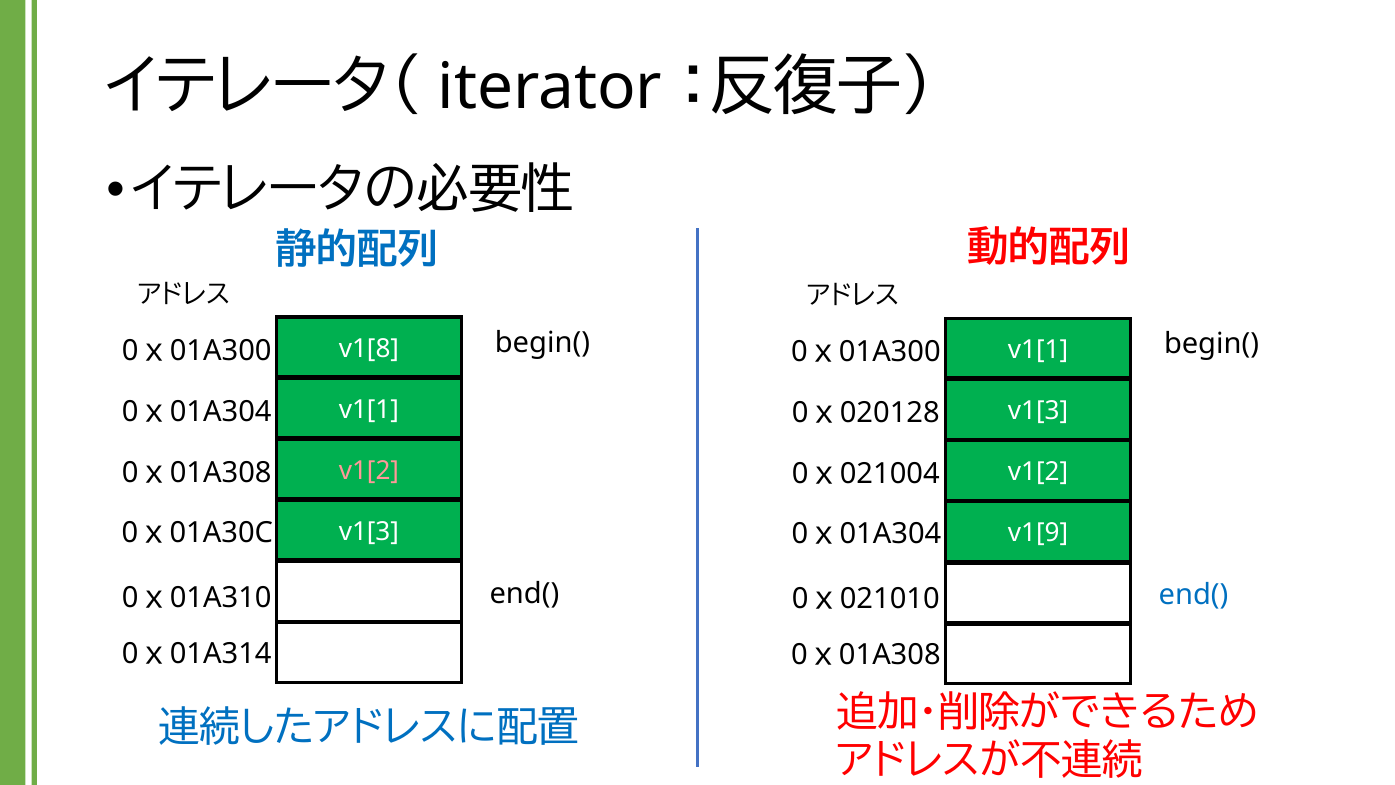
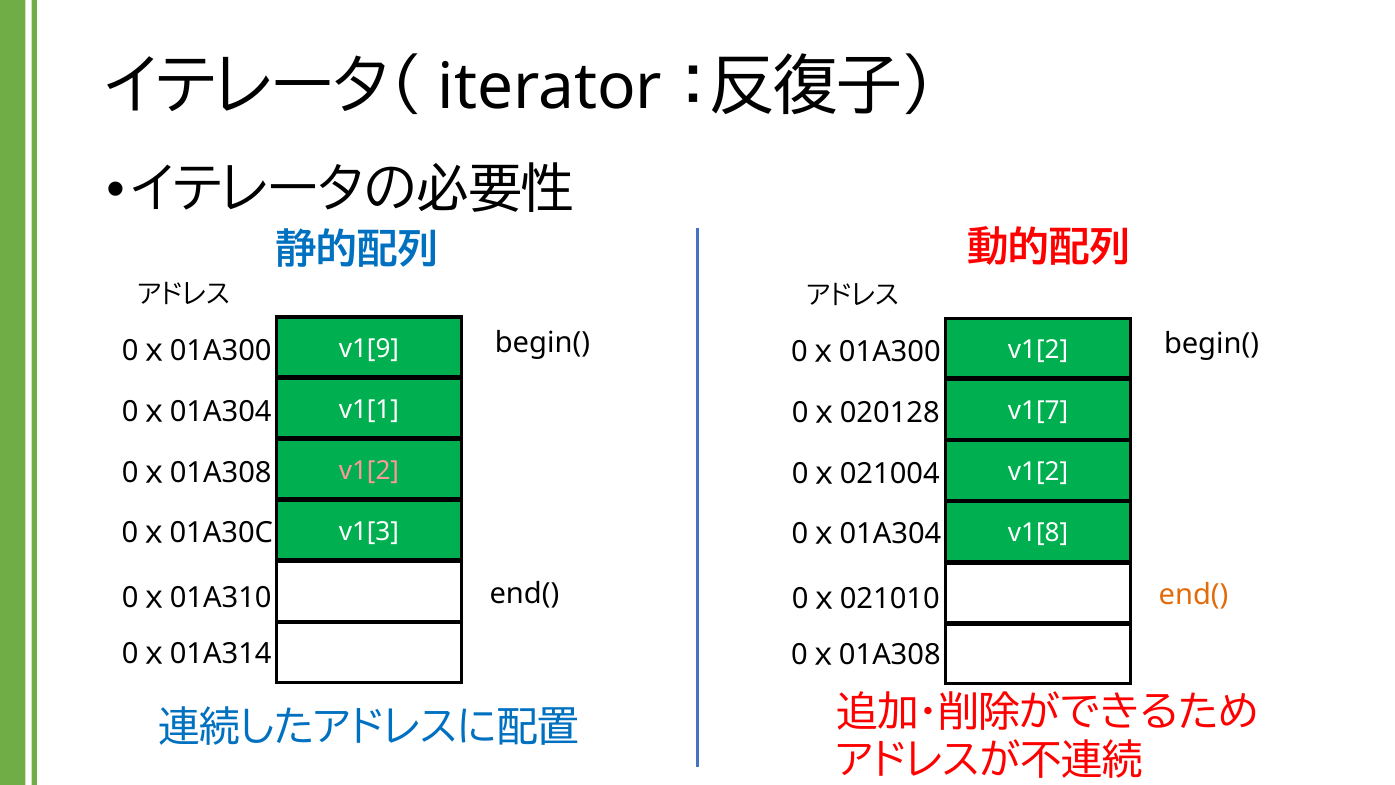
v1[8: v1[8 -> v1[9 (369, 349)
v1[1: v1[1 -> v1[2 (1038, 350)
v1[3: v1[3 -> v1[7 (1038, 411)
v1[9: v1[9 -> v1[8 (1038, 533)
end( colour: blue -> orange (1193, 594)
